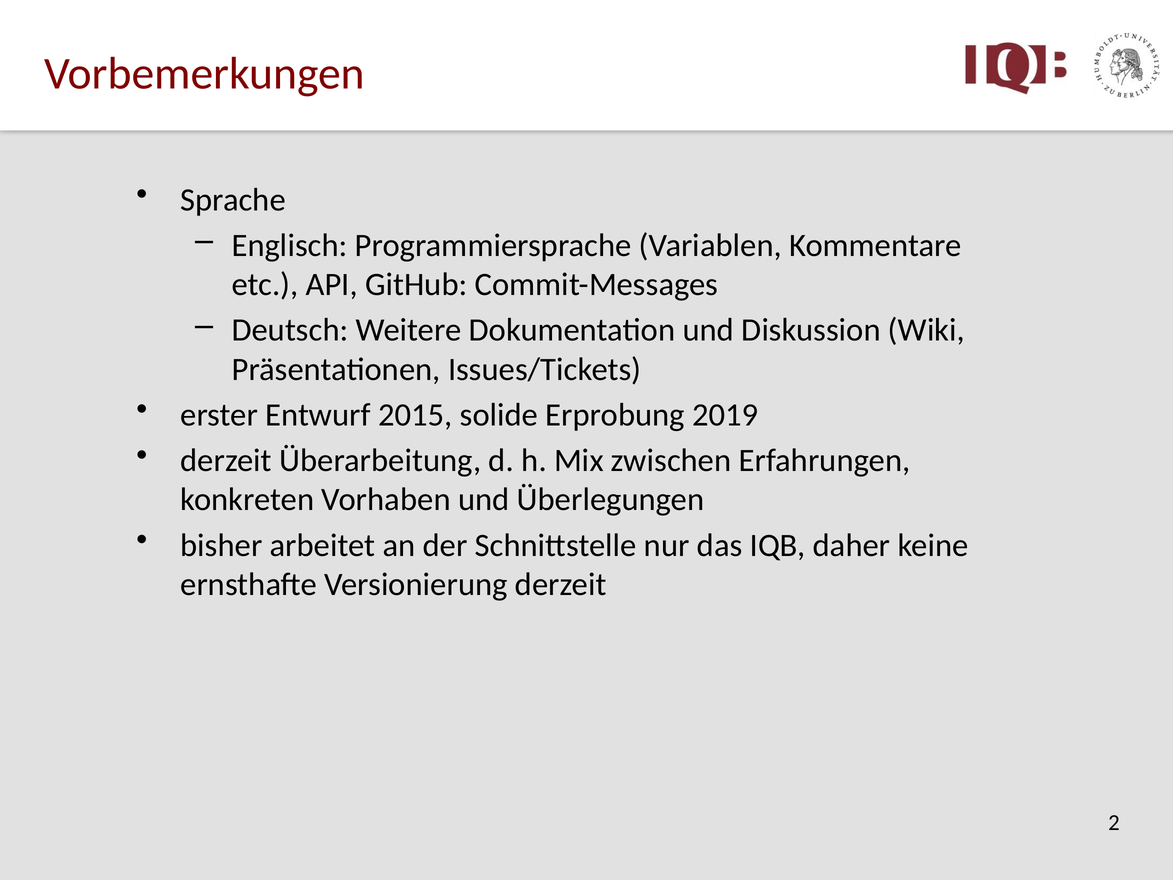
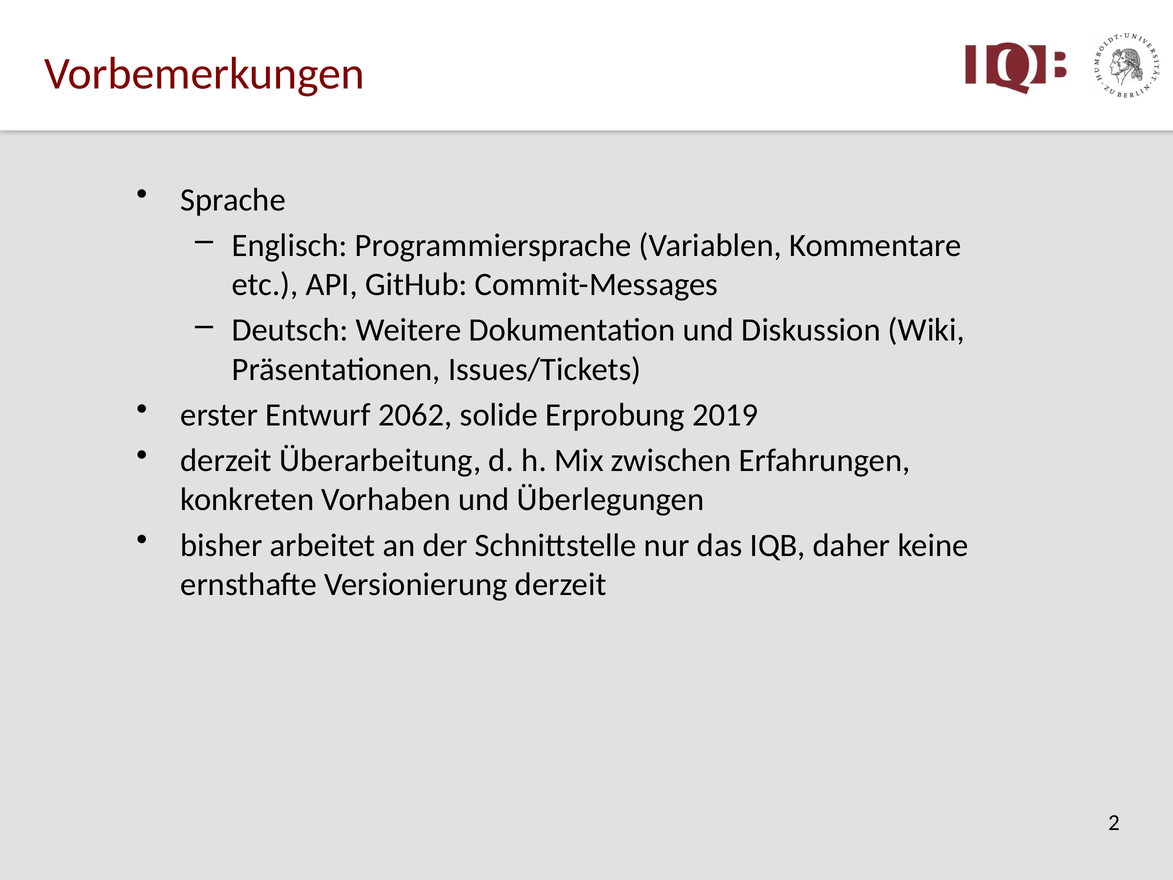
2015: 2015 -> 2062 (415, 415)
